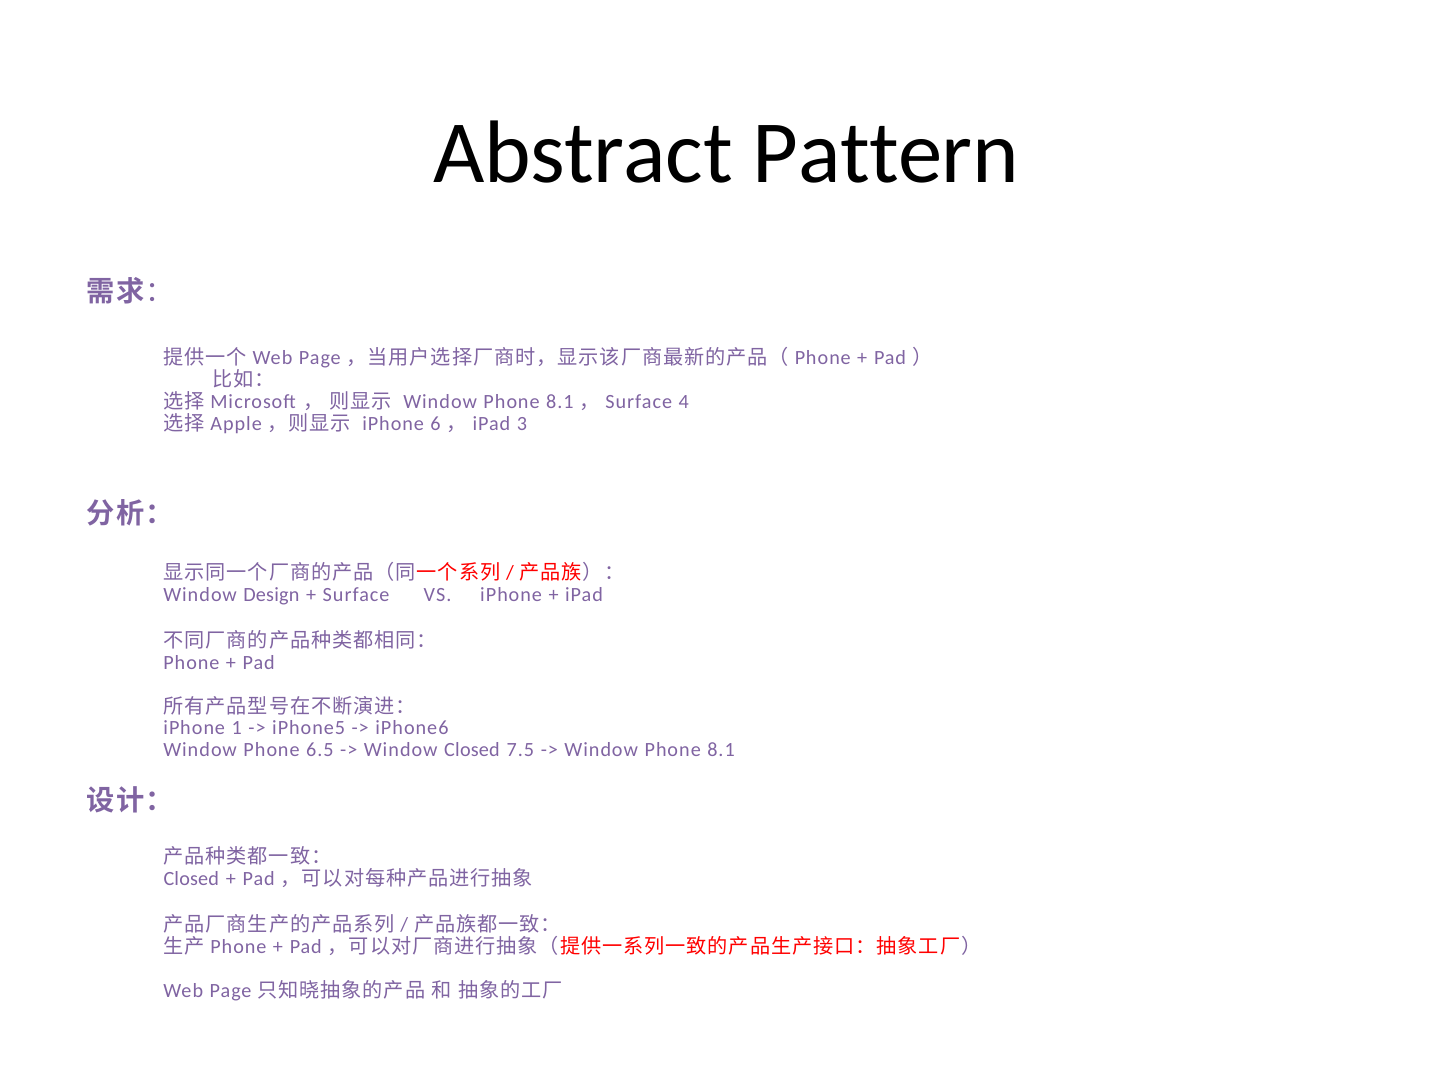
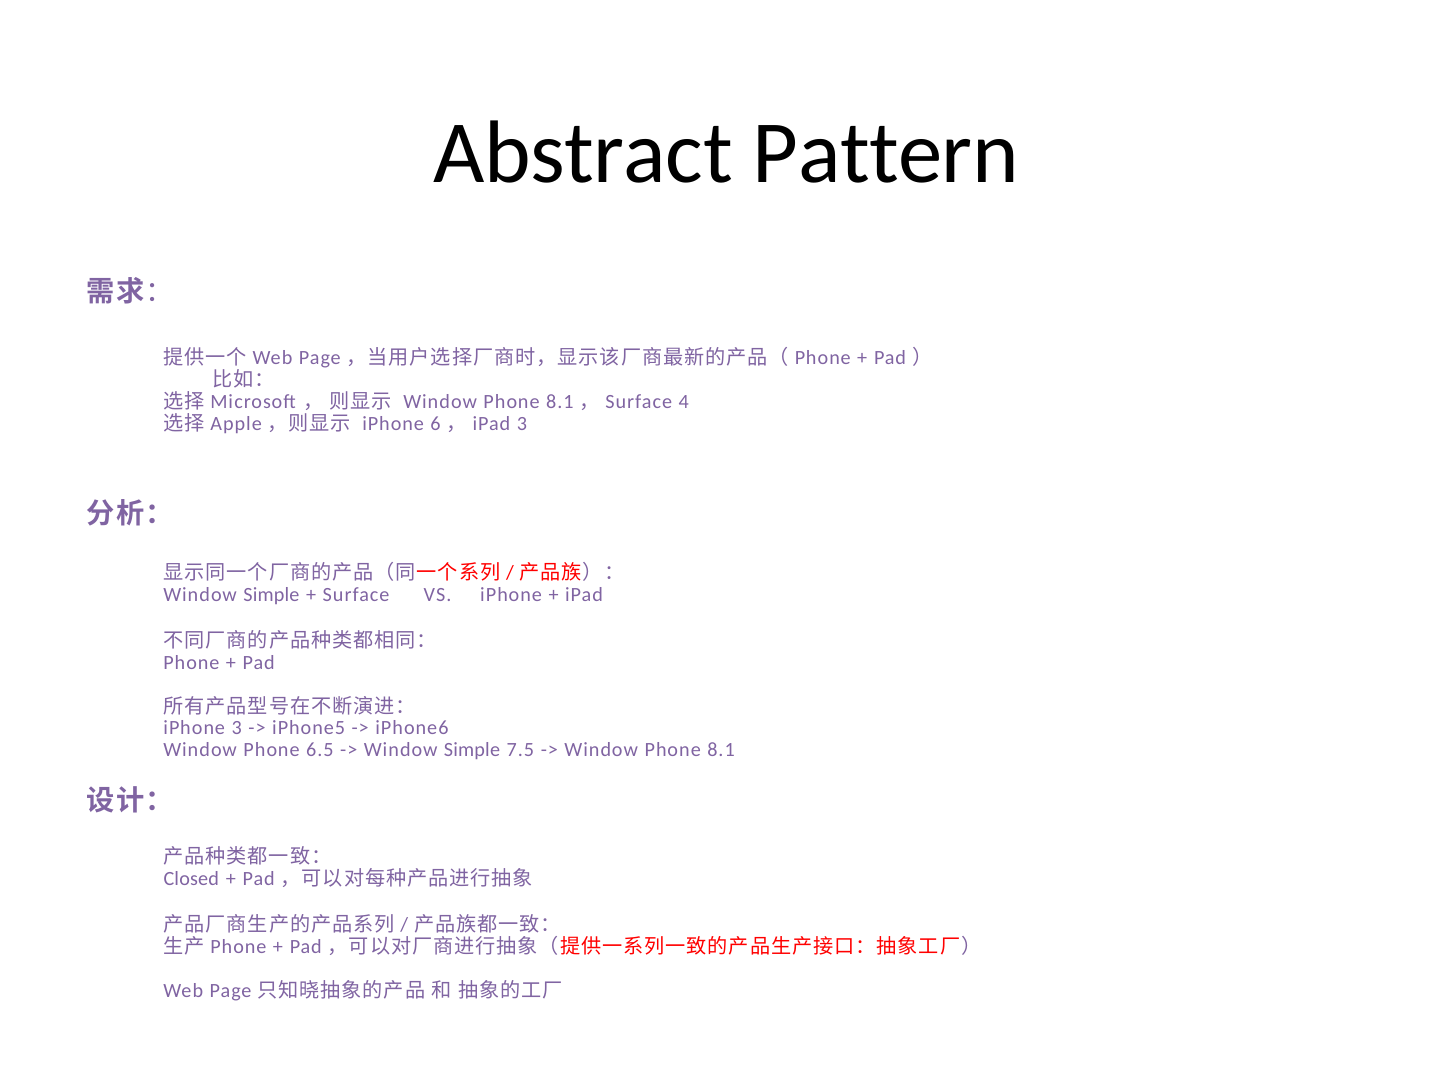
Design: Design -> Simple (271, 595)
iPhone 1: 1 -> 3 (237, 728)
Closed: Closed -> Simple (472, 750)
